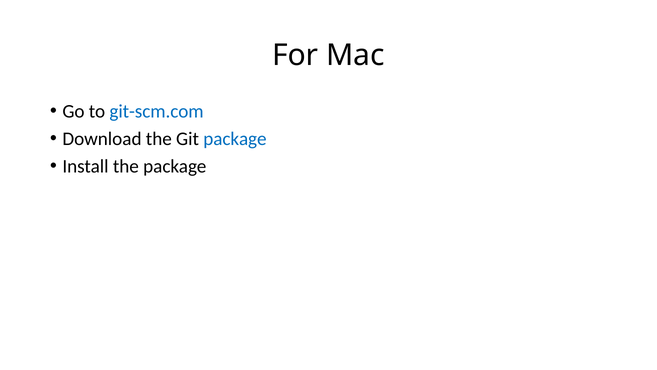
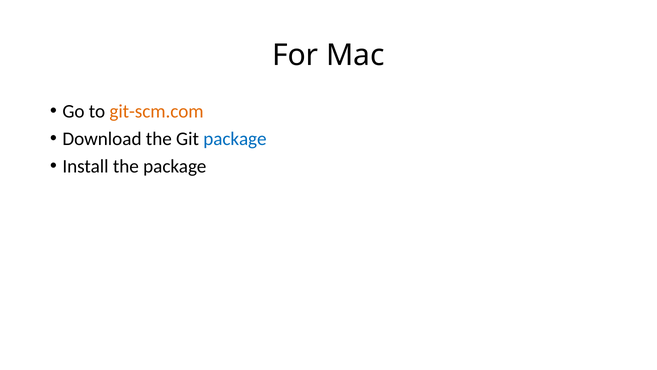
git-scm.com colour: blue -> orange (157, 111)
